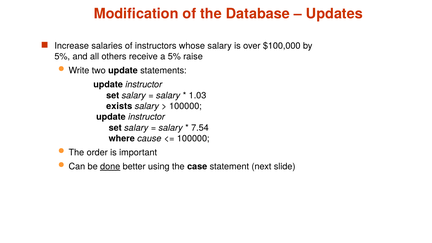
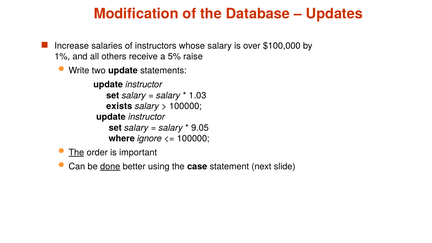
5%: 5% -> 1% (62, 57)
7.54: 7.54 -> 9.05 (200, 128)
cause: cause -> ignore (149, 139)
The underline: none -> present (76, 153)
